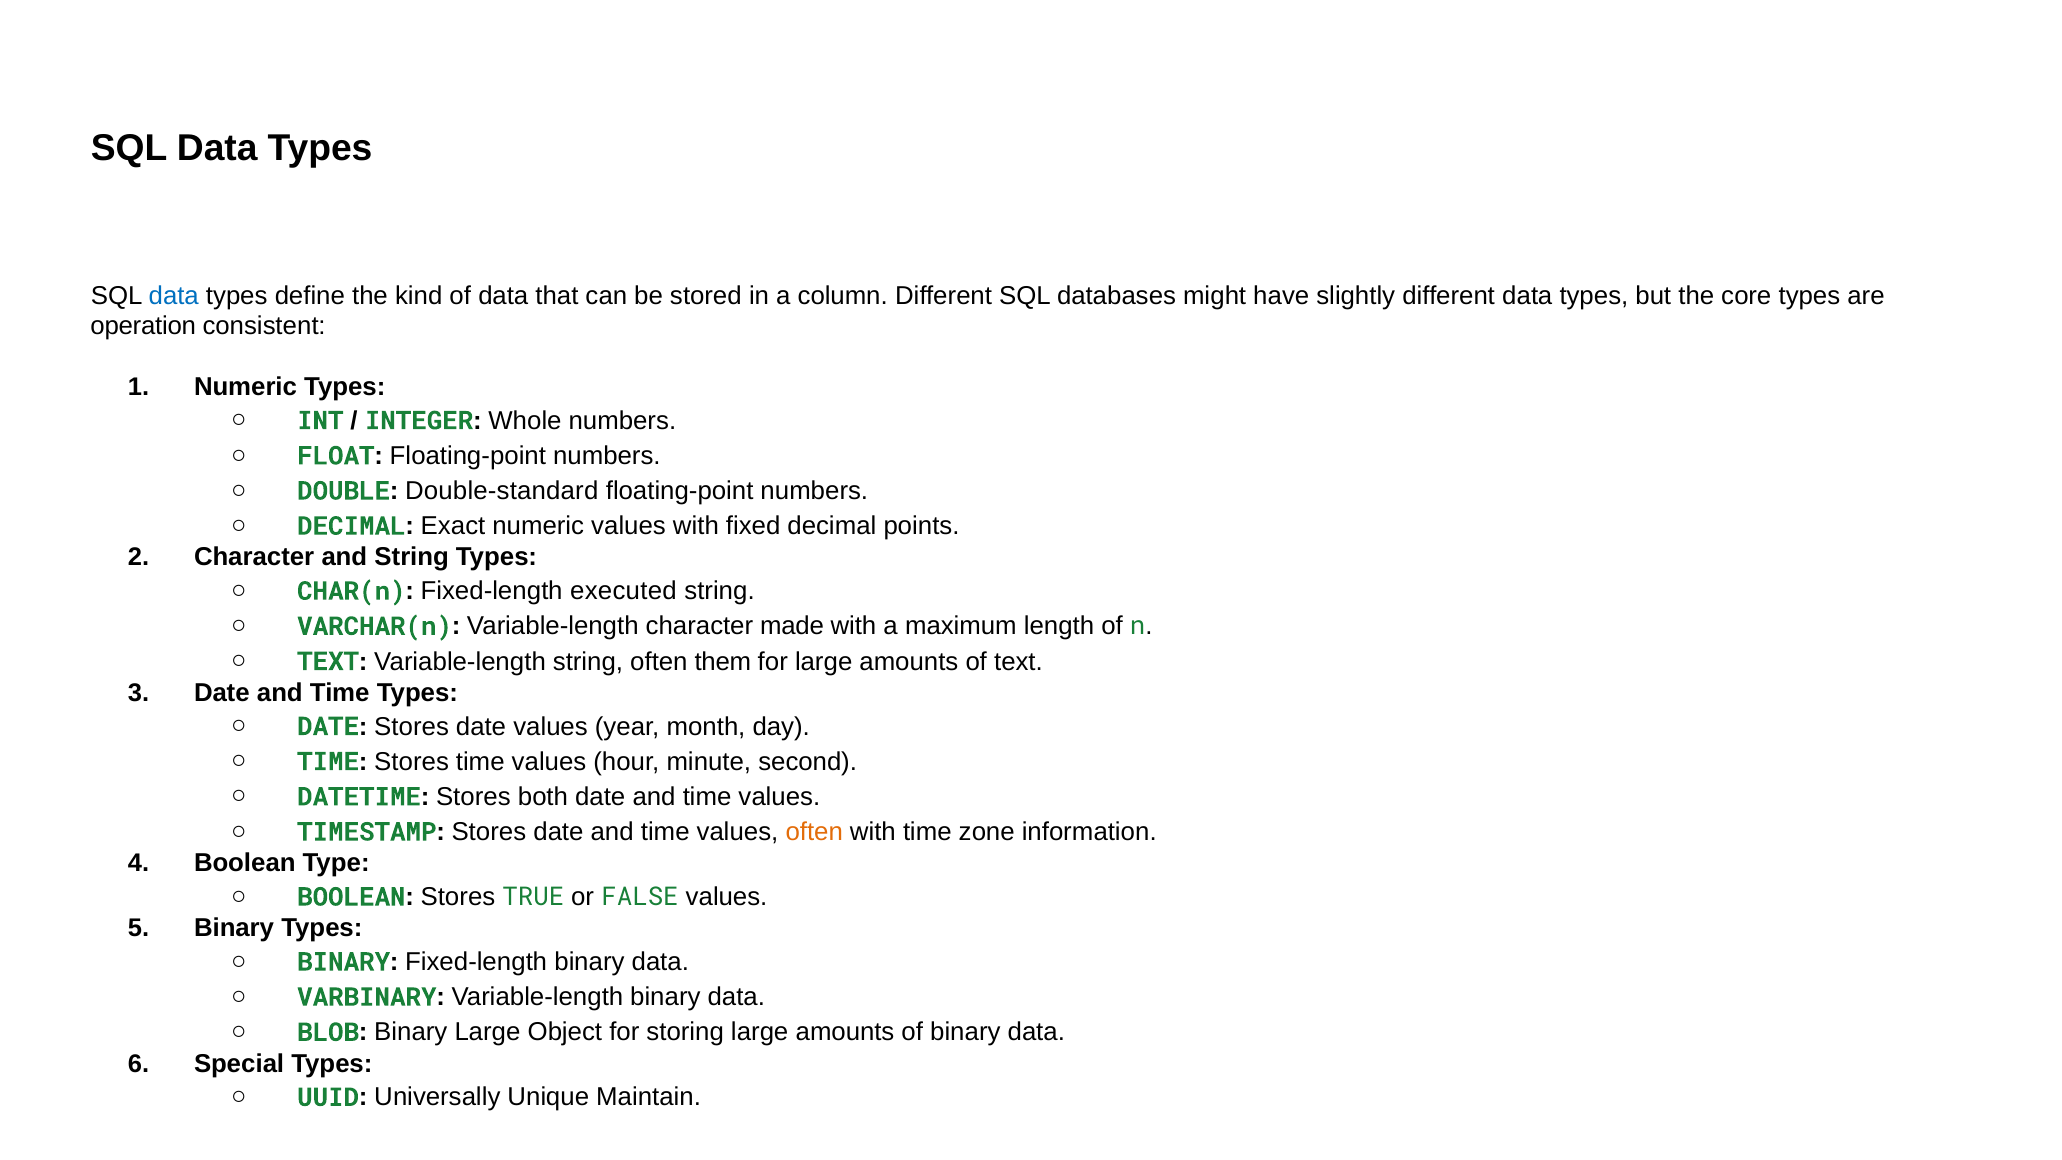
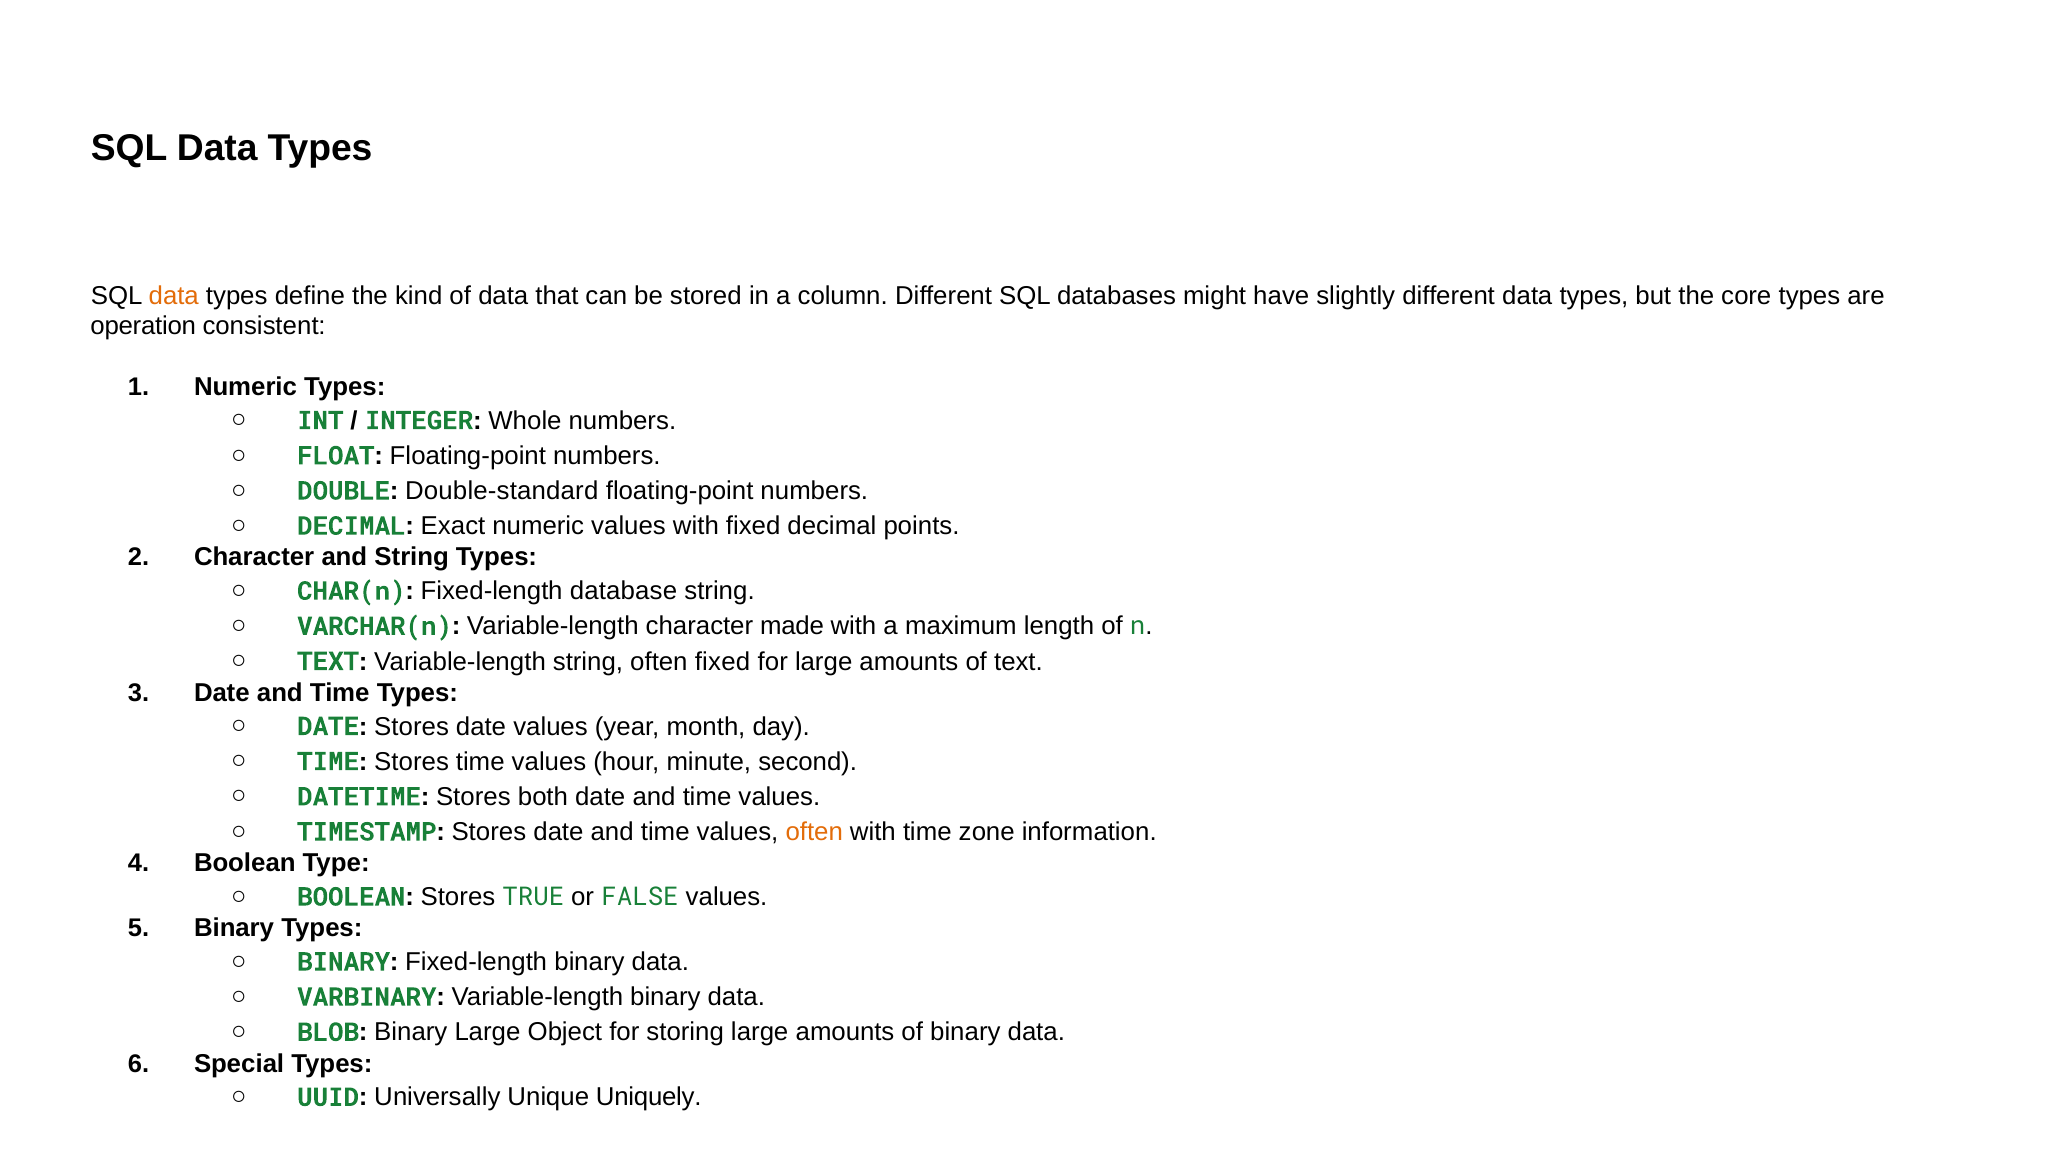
data colour: blue -> orange (174, 296)
executed: executed -> database (623, 591)
often them: them -> fixed (723, 661)
Maintain: Maintain -> Uniquely (649, 1097)
